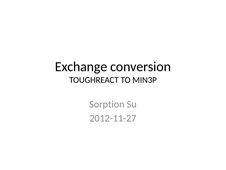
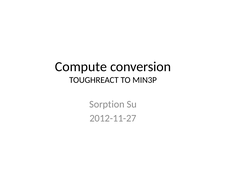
Exchange: Exchange -> Compute (81, 67)
